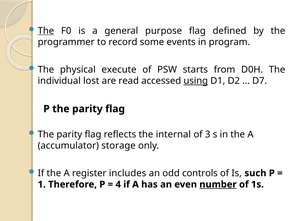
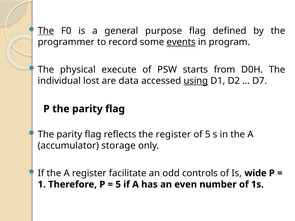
events underline: none -> present (181, 42)
read: read -> data (129, 81)
the internal: internal -> register (173, 135)
of 3: 3 -> 5 (208, 135)
includes: includes -> facilitate (128, 173)
such: such -> wide (256, 173)
4: 4 -> 5 (118, 185)
number underline: present -> none (218, 185)
